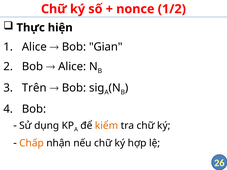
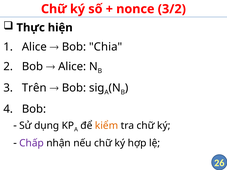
1/2: 1/2 -> 3/2 (172, 9)
Gian: Gian -> Chia (106, 47)
Chấp colour: orange -> purple (32, 143)
